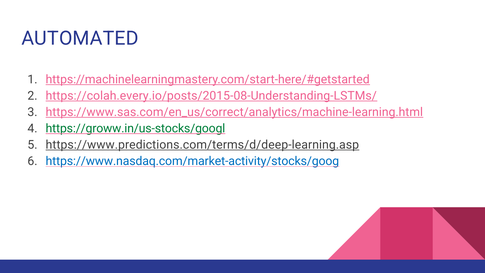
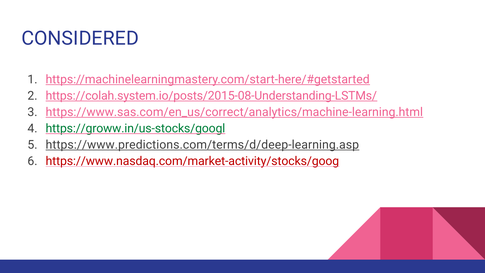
AUTOMATED: AUTOMATED -> CONSIDERED (80, 38)
https://colah.every.io/posts/2015-08-Understanding-LSTMs/: https://colah.every.io/posts/2015-08-Understanding-LSTMs/ -> https://colah.system.io/posts/2015-08-Understanding-LSTMs/ (211, 96)
https://www.nasdaq.com/market-activity/stocks/goog colour: blue -> red (192, 161)
